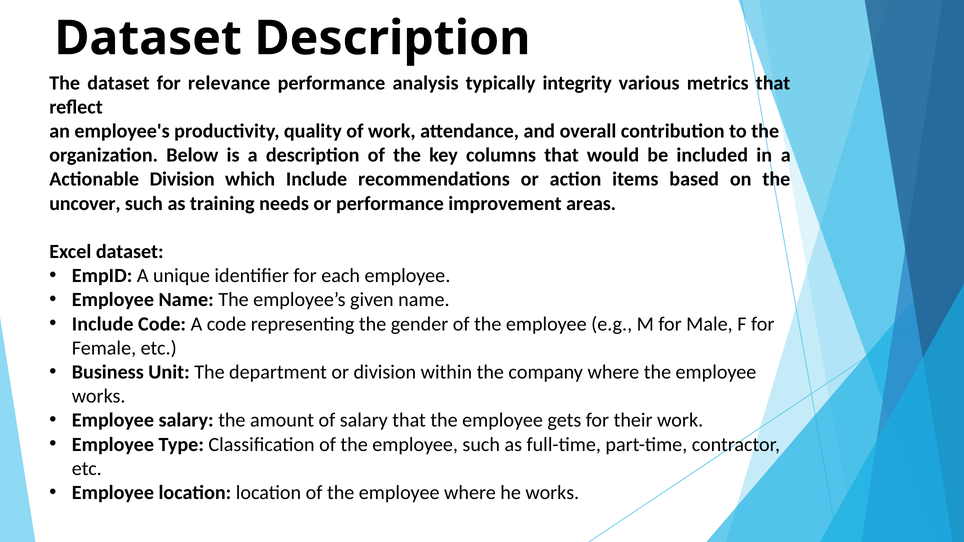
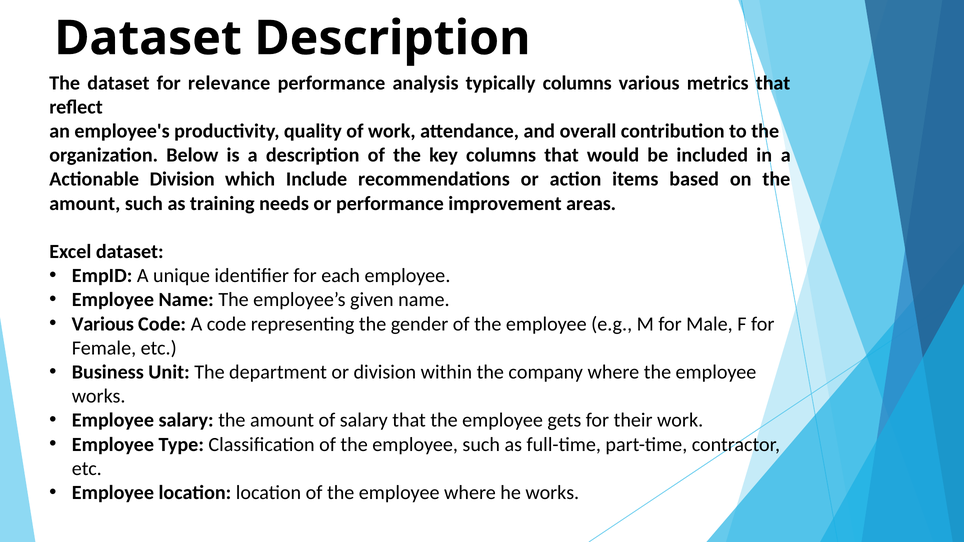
typically integrity: integrity -> columns (577, 83)
uncover: uncover -> amount (85, 204)
Include: Include -> Various (103, 324)
